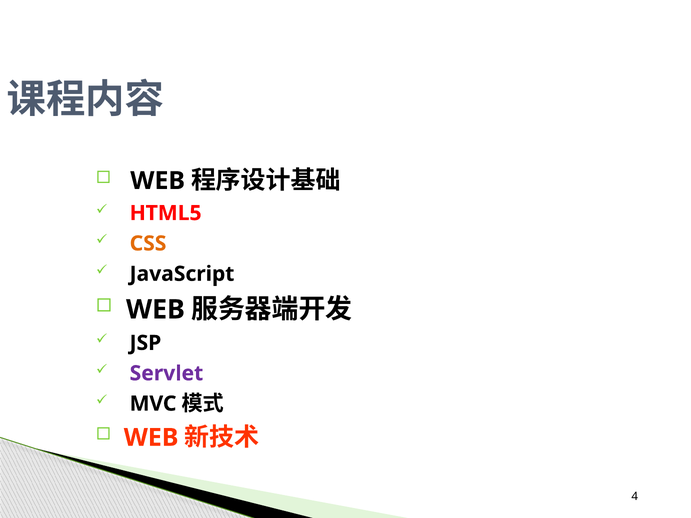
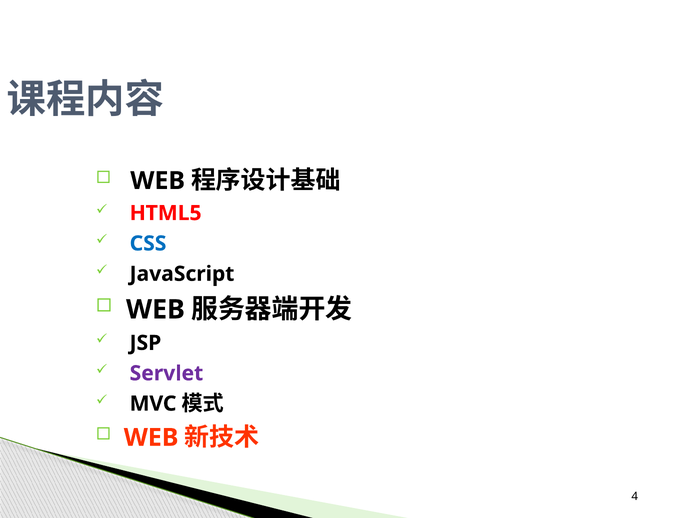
CSS colour: orange -> blue (148, 244)
